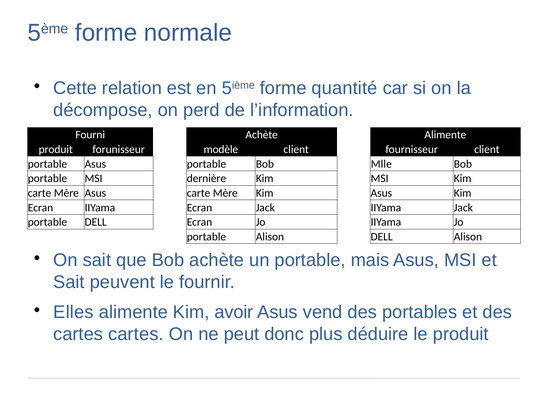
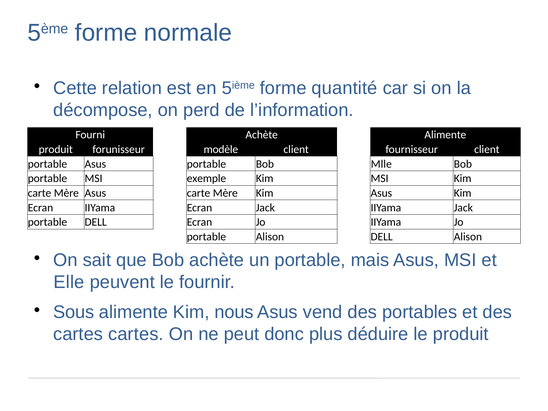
dernière: dernière -> exemple (206, 178)
Sait: Sait -> Elle (69, 282)
Elles: Elles -> Sous (74, 312)
avoir: avoir -> nous (234, 312)
